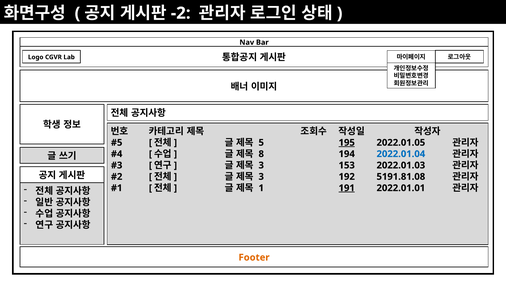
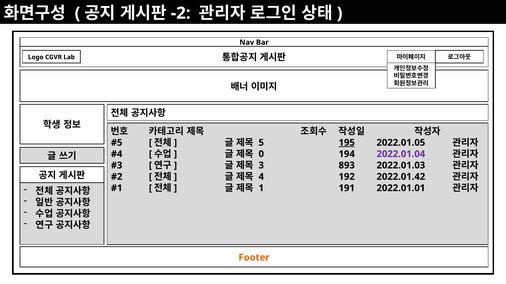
8: 8 -> 0 (261, 154)
2022.01.04 colour: blue -> purple (401, 154)
153: 153 -> 893 (347, 166)
3: 3 -> 4 (261, 177)
5191.81.08: 5191.81.08 -> 2022.01.42 (401, 177)
191 underline: present -> none (347, 188)
